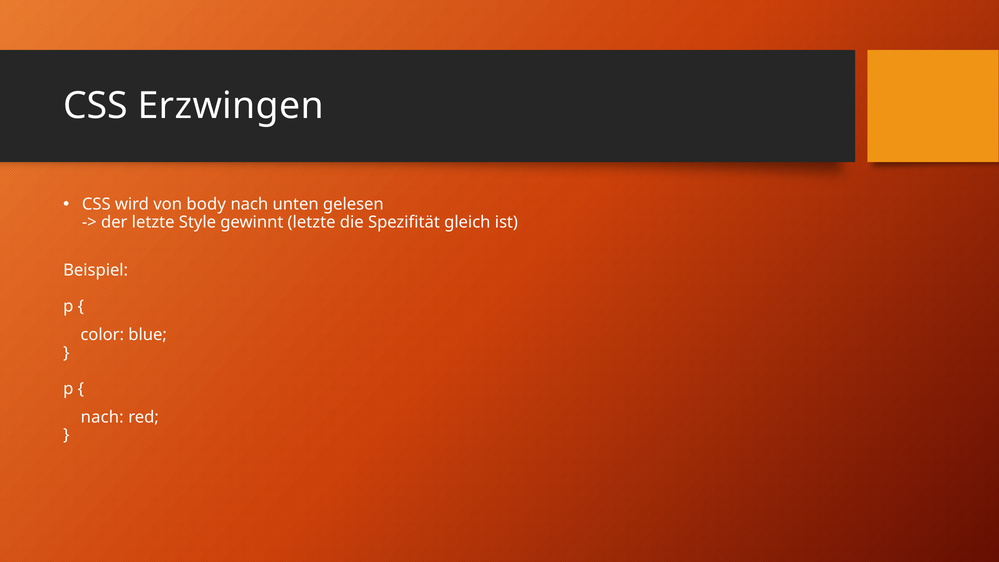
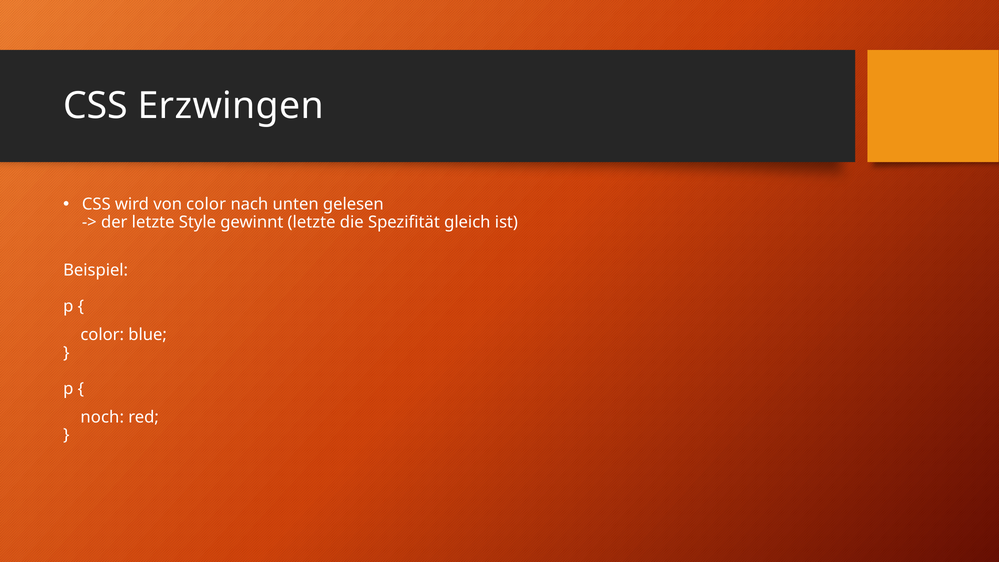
von body: body -> color (206, 204)
nach: nach -> noch (102, 417)
